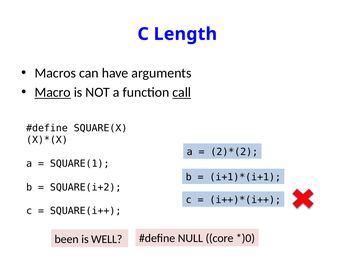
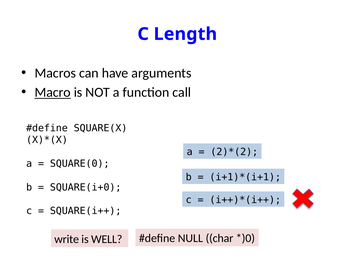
call underline: present -> none (182, 92)
SQUARE(1: SQUARE(1 -> SQUARE(0 (80, 164)
SQUARE(i+2: SQUARE(i+2 -> SQUARE(i+0 (86, 187)
been: been -> write (67, 239)
core: core -> char (219, 239)
